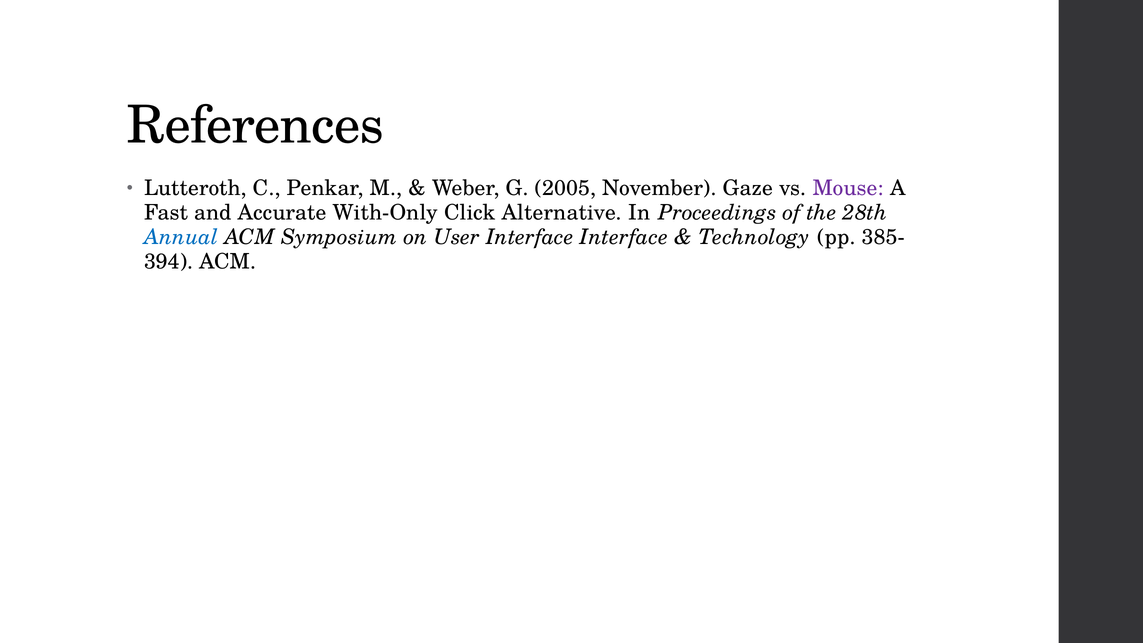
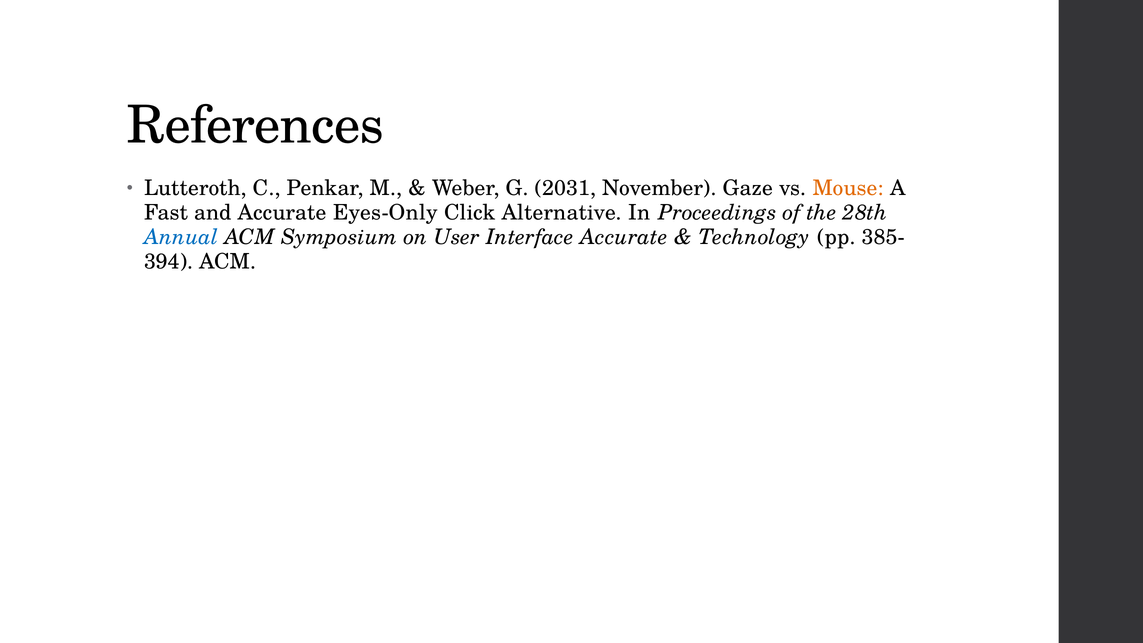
2005: 2005 -> 2031 (565, 188)
Mouse colour: purple -> orange (848, 188)
With-Only: With-Only -> Eyes-Only (385, 213)
Interface Interface: Interface -> Accurate (624, 237)
